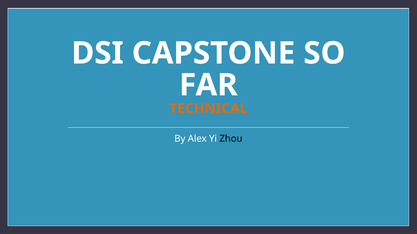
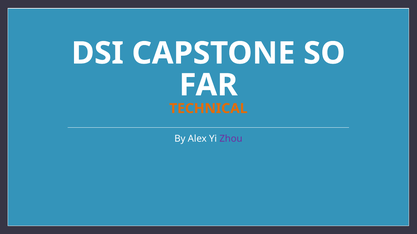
Zhou colour: black -> purple (231, 139)
